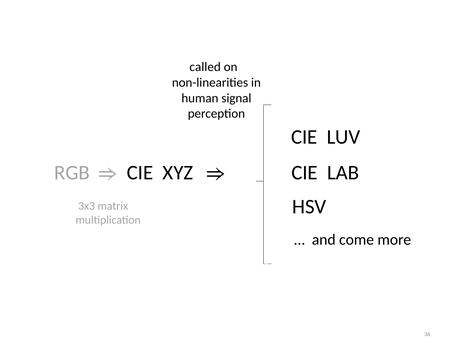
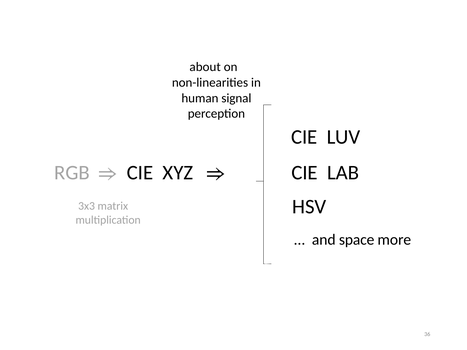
called: called -> about (205, 67)
come: come -> space (357, 240)
